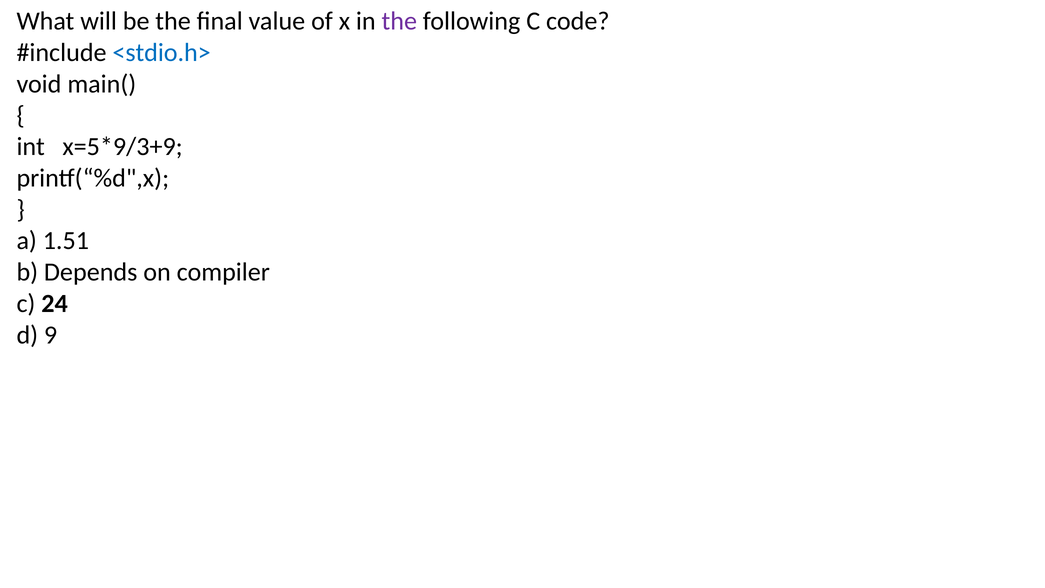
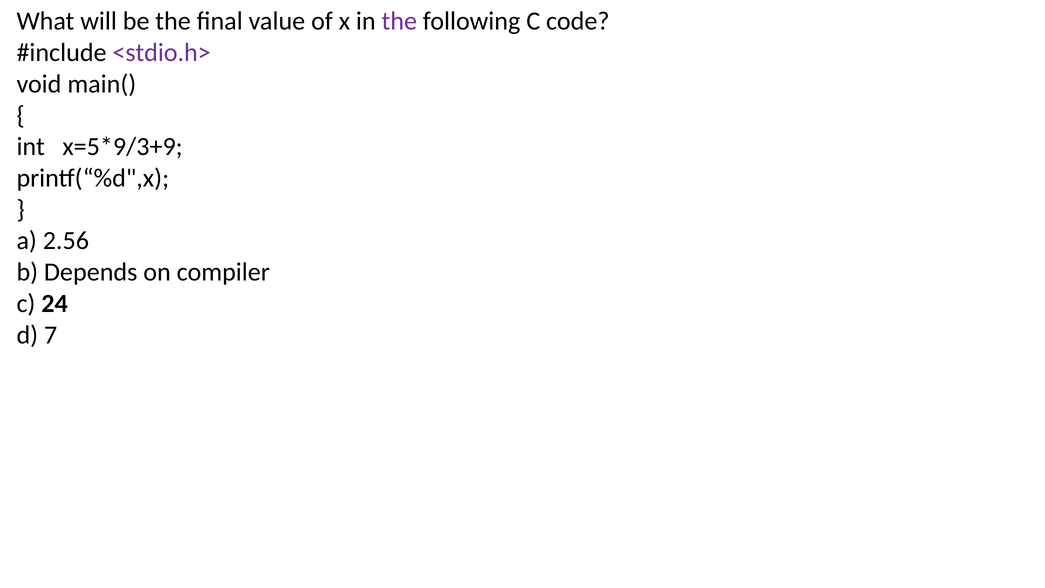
<stdio.h> colour: blue -> purple (162, 53)
1.51: 1.51 -> 2.56 (66, 241)
9: 9 -> 7 (51, 335)
